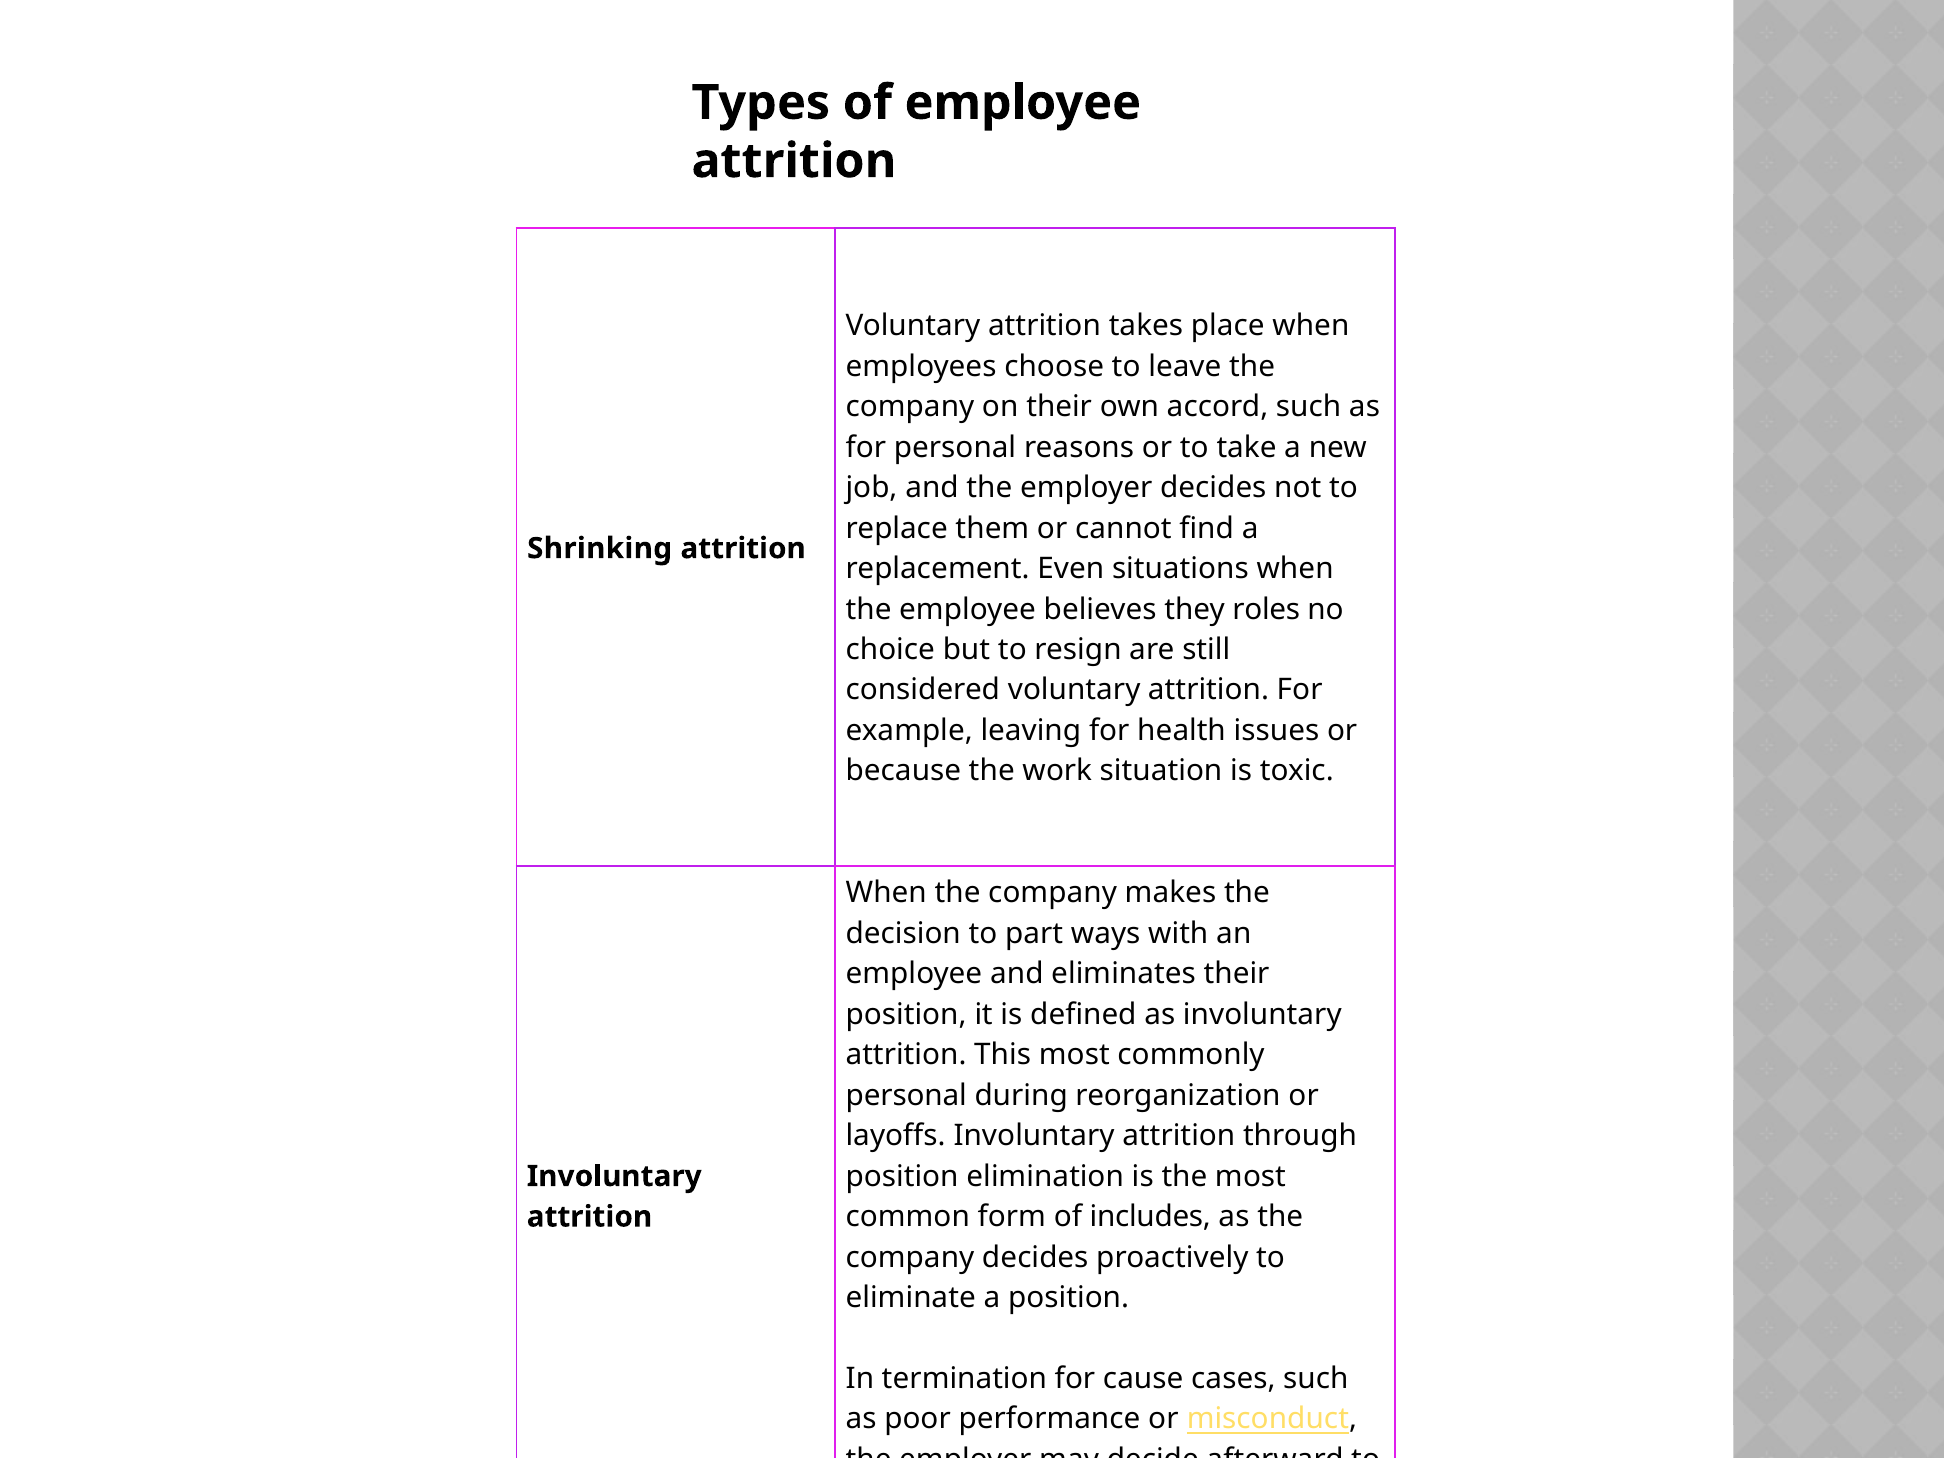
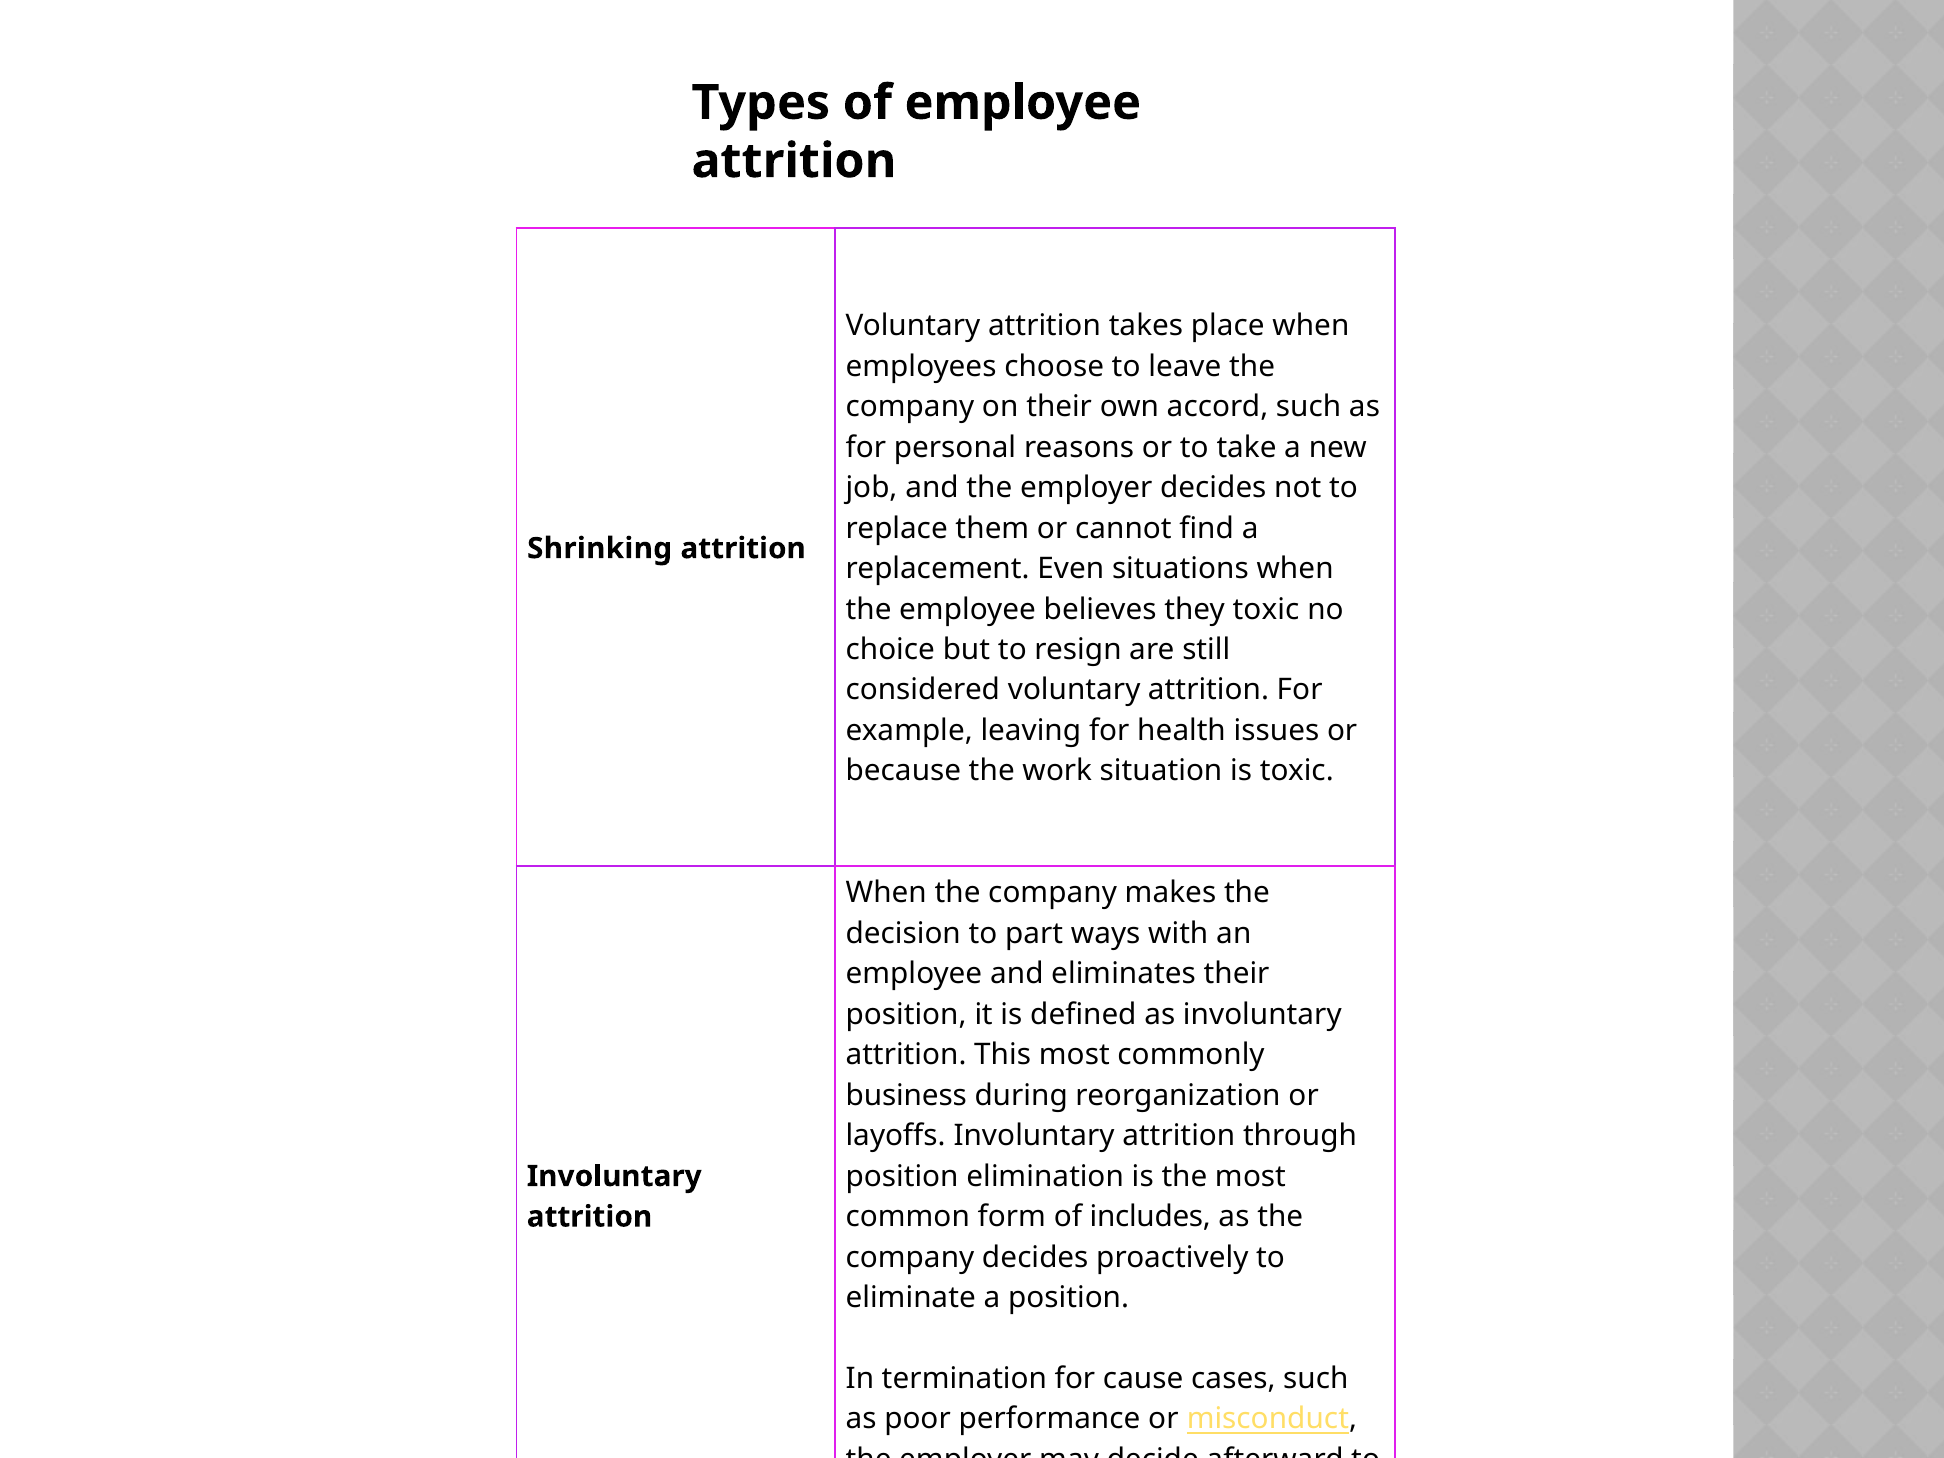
they roles: roles -> toxic (1266, 609)
personal: personal -> business (906, 1095)
